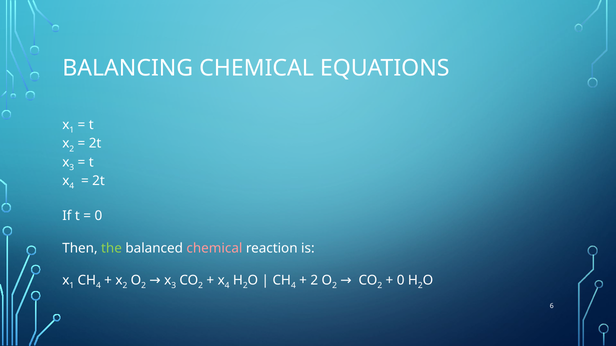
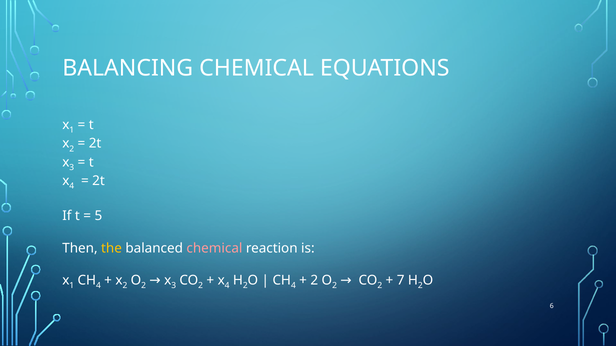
0: 0 -> 5 (98, 216)
the colour: light green -> yellow (112, 248)
0: 0 -> 7 (401, 281)
